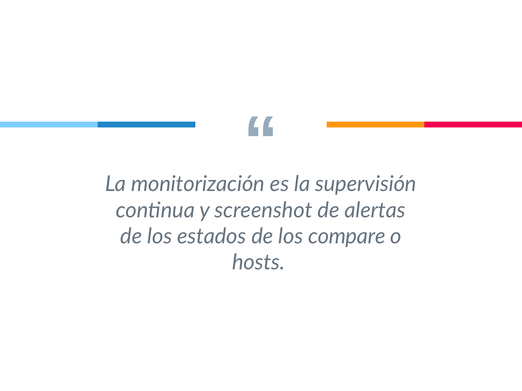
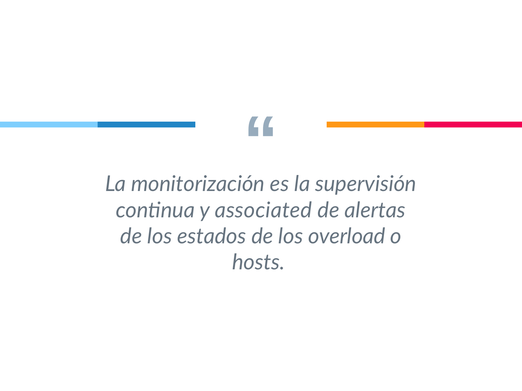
screenshot: screenshot -> associated (263, 210)
compare: compare -> overload (347, 237)
